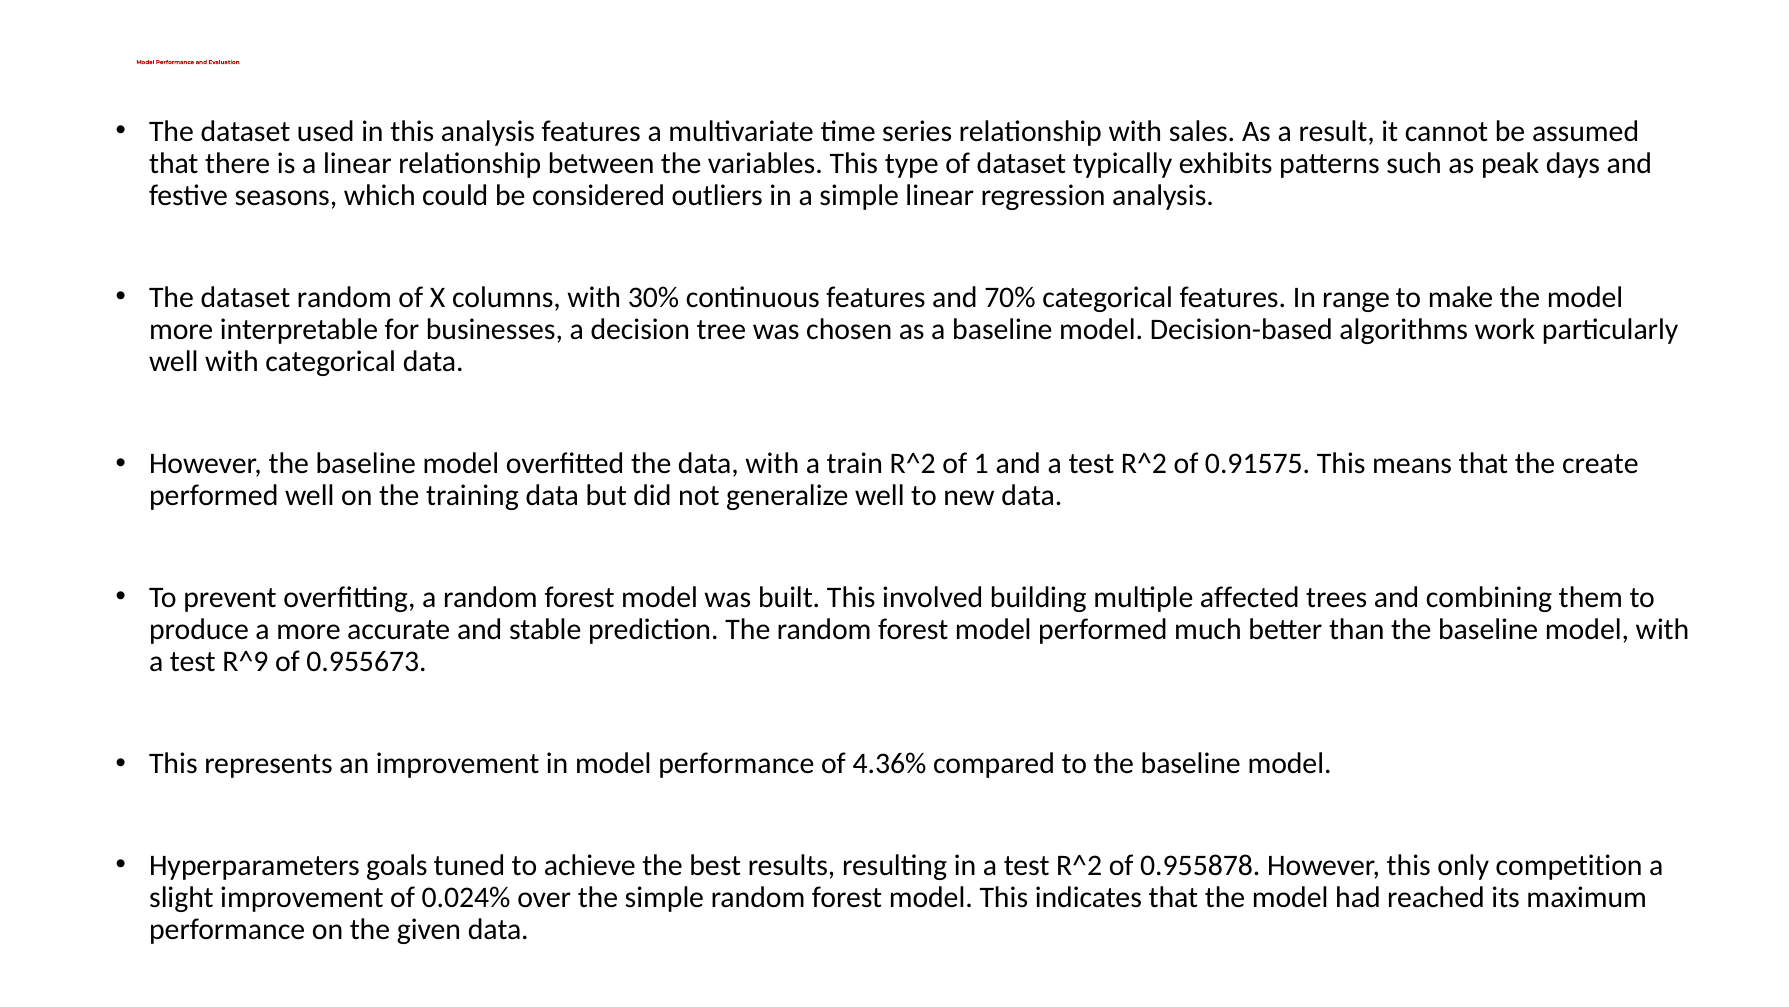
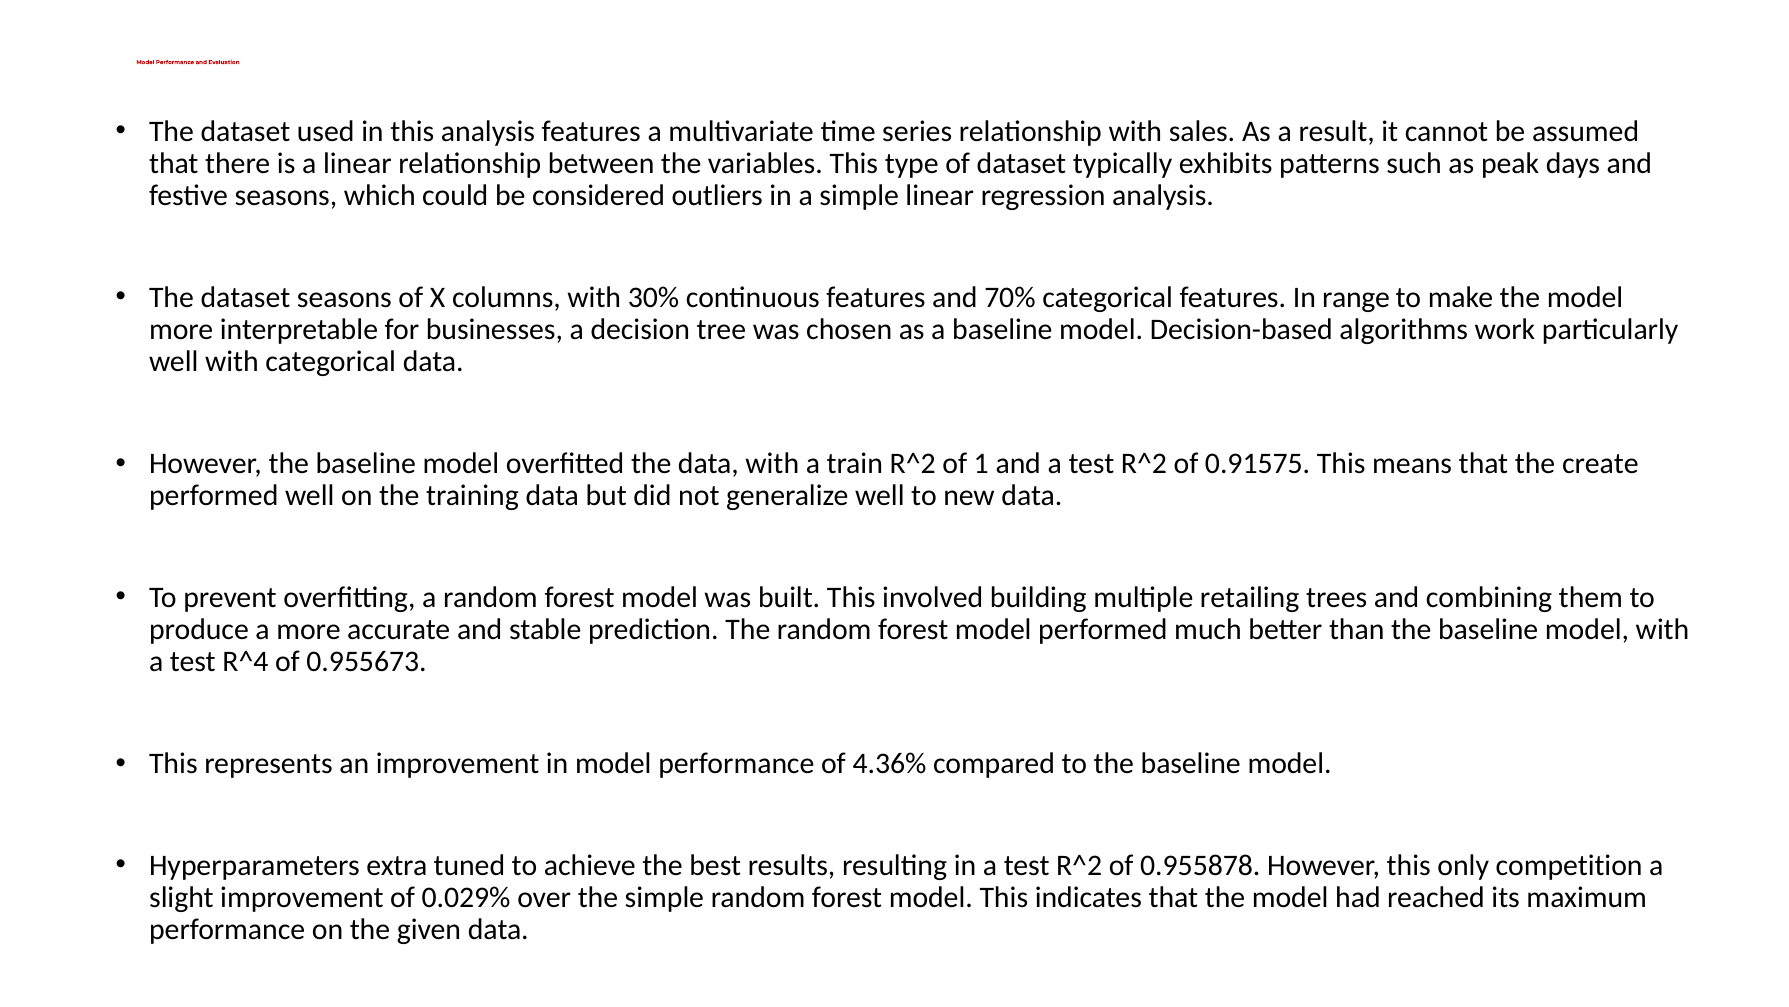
dataset random: random -> seasons (344, 297)
affected: affected -> retailing (1250, 597)
R^9: R^9 -> R^4 (245, 661)
goals: goals -> extra (397, 865)
0.024%: 0.024% -> 0.029% (466, 897)
